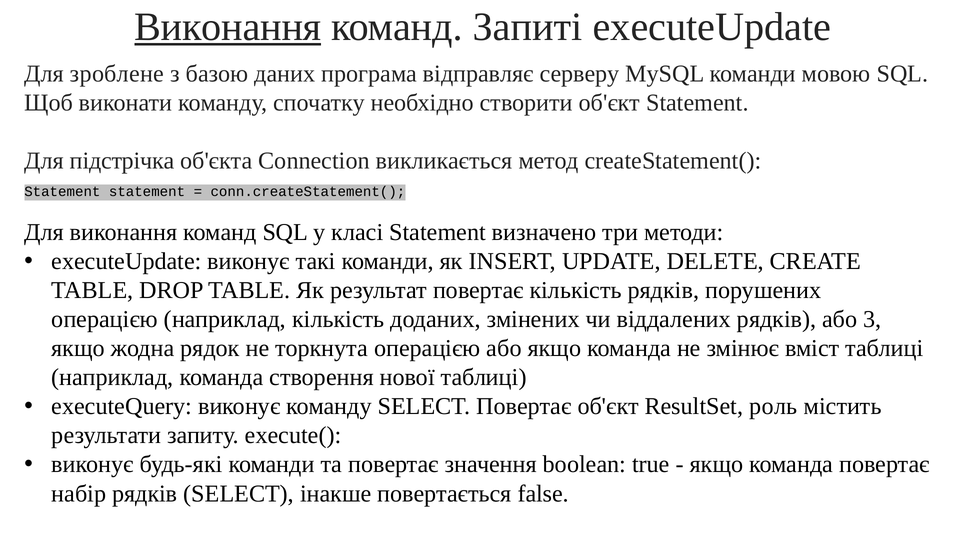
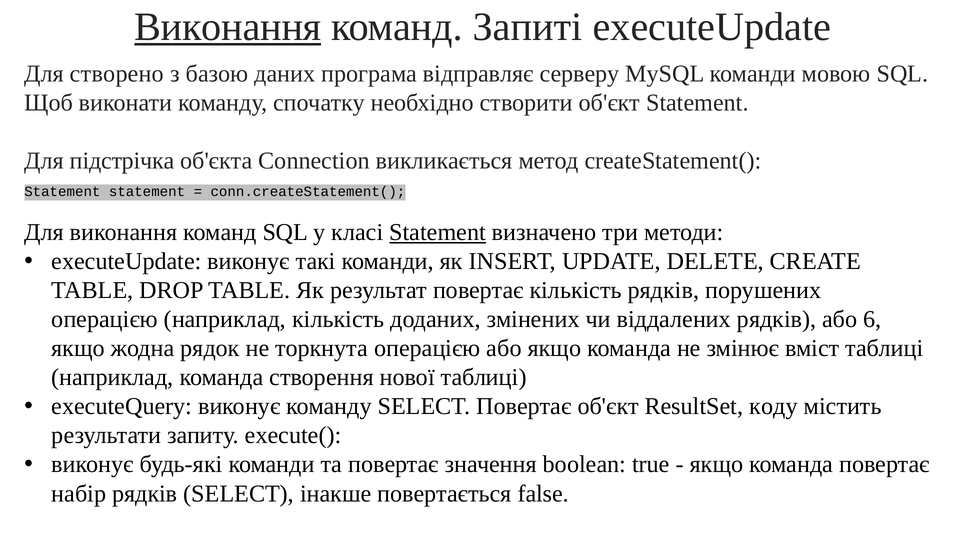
зроблене: зроблене -> створено (117, 74)
Statement underline: none -> present (438, 232)
3: 3 -> 6 (872, 319)
роль: роль -> коду (773, 406)
